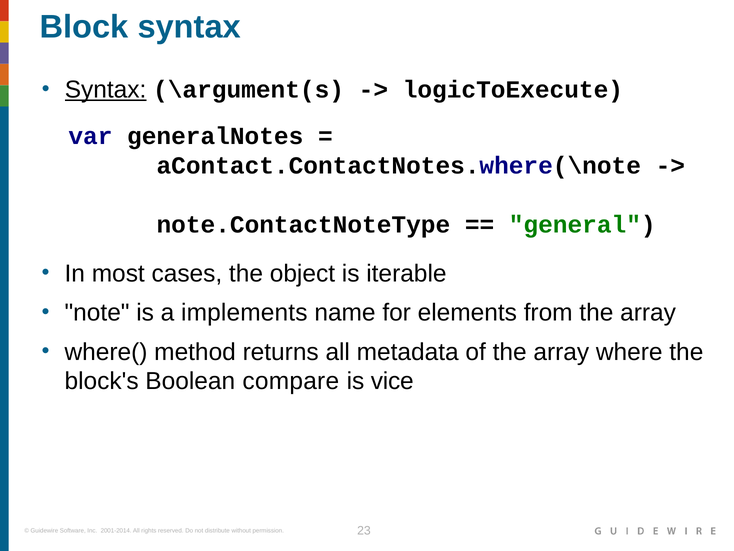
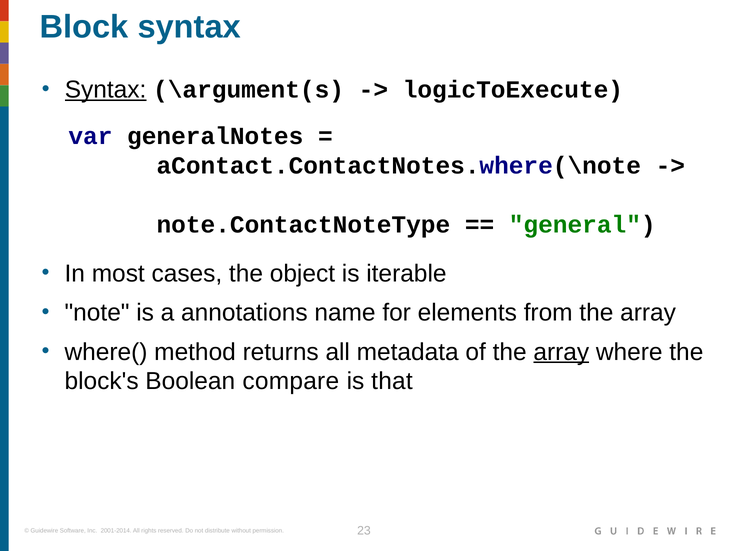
implements: implements -> annotations (244, 312)
array underline: none -> present (561, 352)
vice: vice -> that (392, 381)
